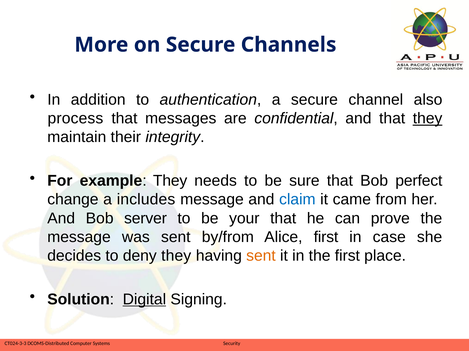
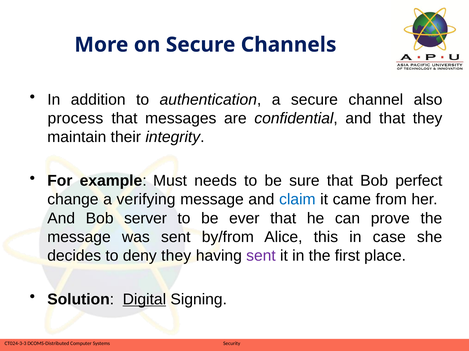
they underline: present -> none (428, 119)
example They: They -> Must (170, 181)
includes: includes -> verifying (146, 200)
your: your -> ever (244, 219)
Alice first: first -> this (326, 237)
sent colour: orange -> purple (261, 256)
